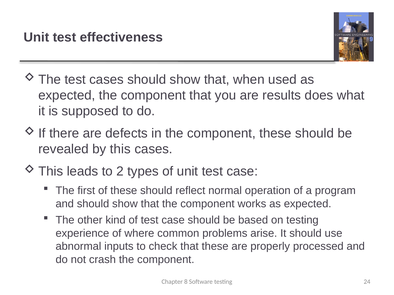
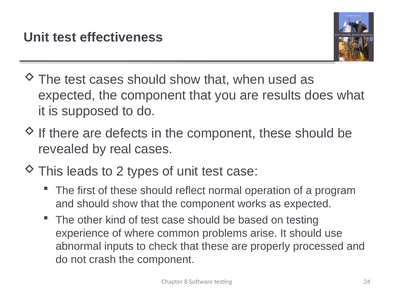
this: this -> real (121, 149)
